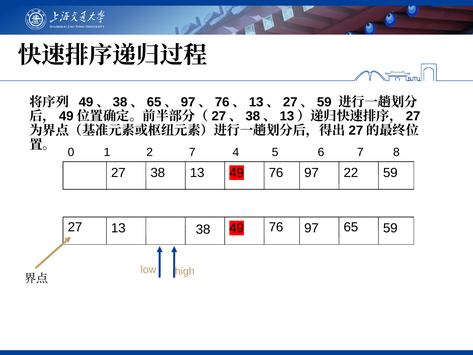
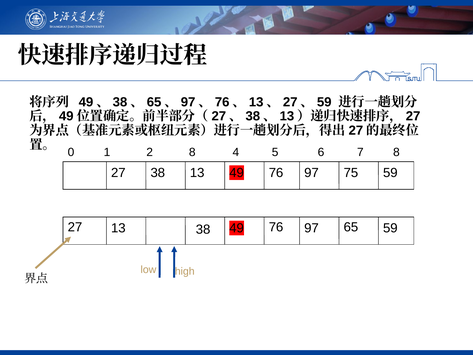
2 7: 7 -> 8 (192, 152)
22: 22 -> 75 (351, 173)
